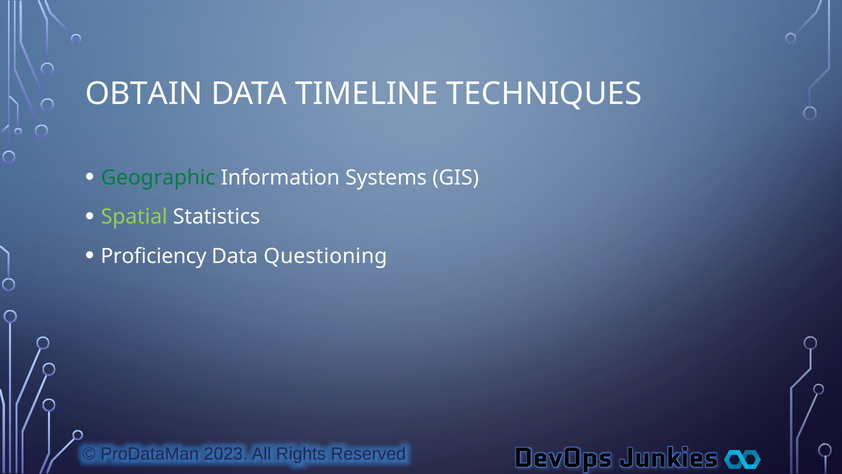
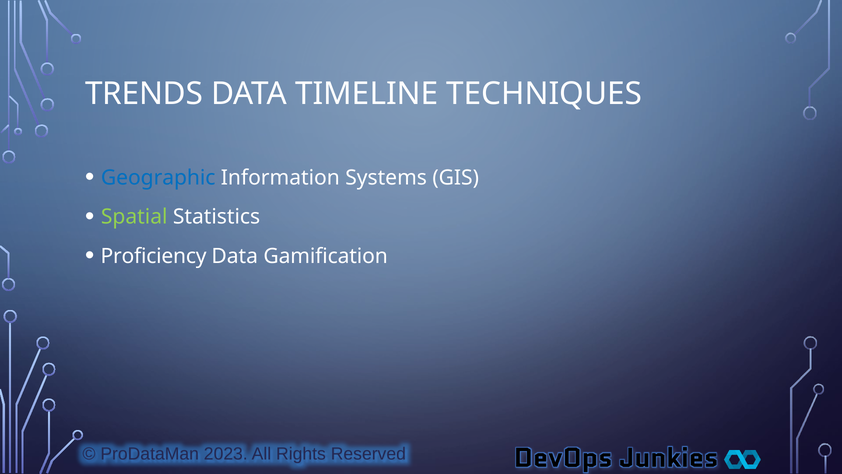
OBTAIN: OBTAIN -> TRENDS (144, 94)
Geographic colour: green -> blue (158, 178)
Questioning: Questioning -> Gamification (326, 256)
